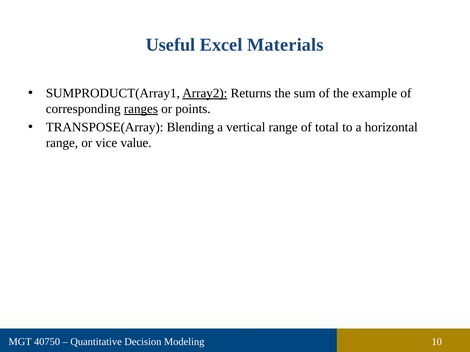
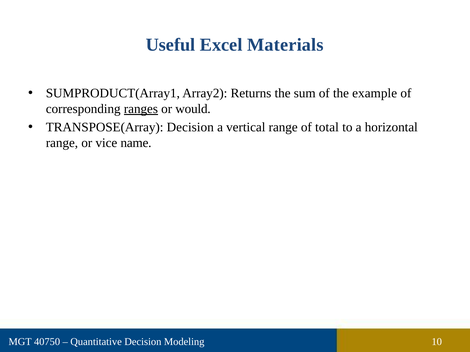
Array2 underline: present -> none (205, 93)
points: points -> would (193, 109)
TRANSPOSE(Array Blending: Blending -> Decision (190, 127)
value: value -> name (136, 143)
